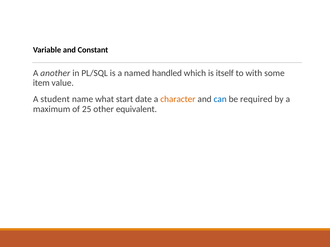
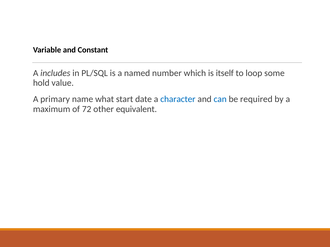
another: another -> includes (55, 73)
handled: handled -> number (167, 73)
with: with -> loop (254, 73)
item: item -> hold (41, 83)
student: student -> primary (55, 99)
character colour: orange -> blue (178, 99)
25: 25 -> 72 (87, 109)
